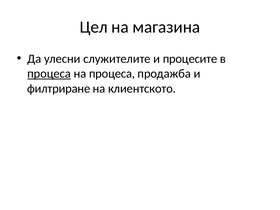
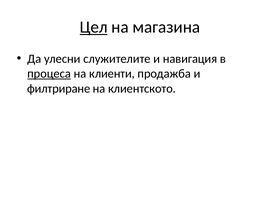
Цел underline: none -> present (94, 27)
процесите: процесите -> навигация (190, 59)
на процеса: процеса -> клиенти (112, 74)
